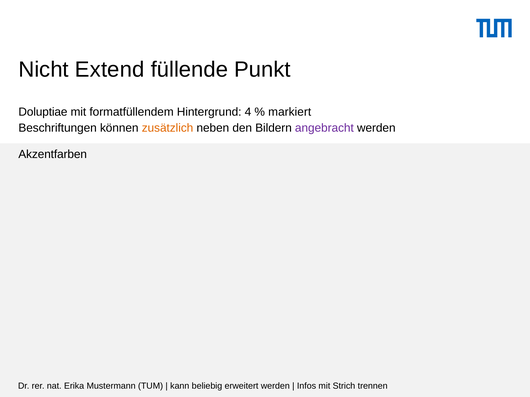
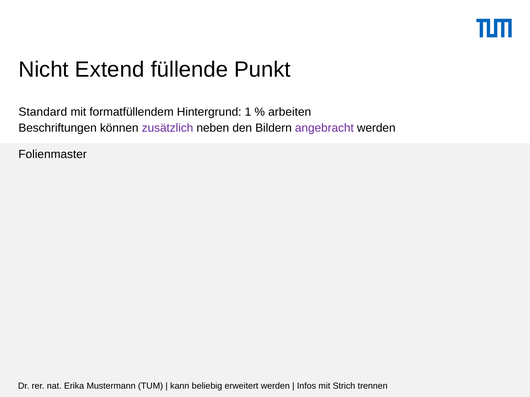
Doluptiae: Doluptiae -> Standard (43, 112)
4: 4 -> 1 (248, 112)
markiert: markiert -> arbeiten (290, 112)
zusätzlich colour: orange -> purple (168, 128)
Akzentfarben: Akzentfarben -> Folienmaster (53, 154)
